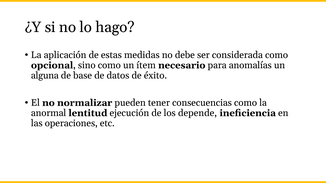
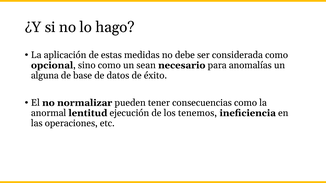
ítem: ítem -> sean (146, 65)
depende: depende -> tenemos (198, 113)
